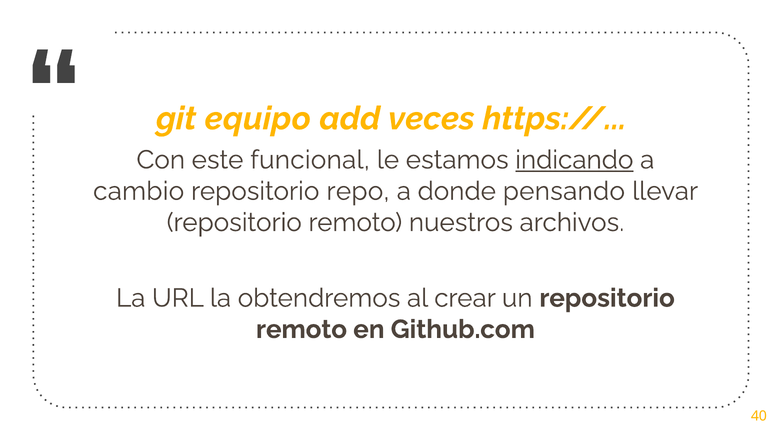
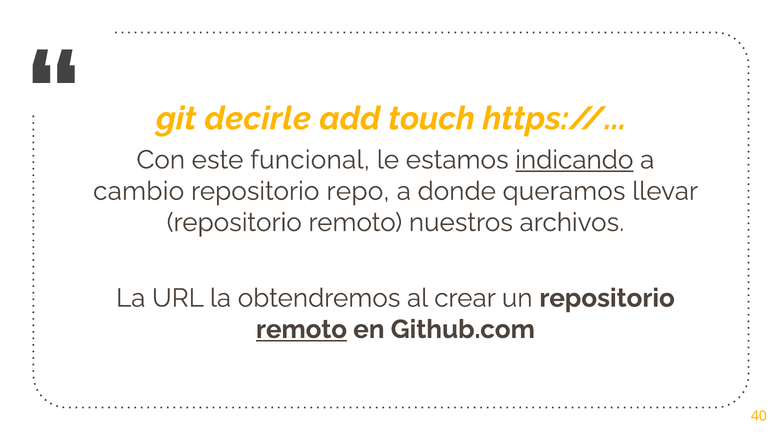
equipo: equipo -> decirle (258, 119)
veces: veces -> touch (432, 119)
pensando: pensando -> queramos (564, 191)
remoto underline: none -> present (302, 329)
